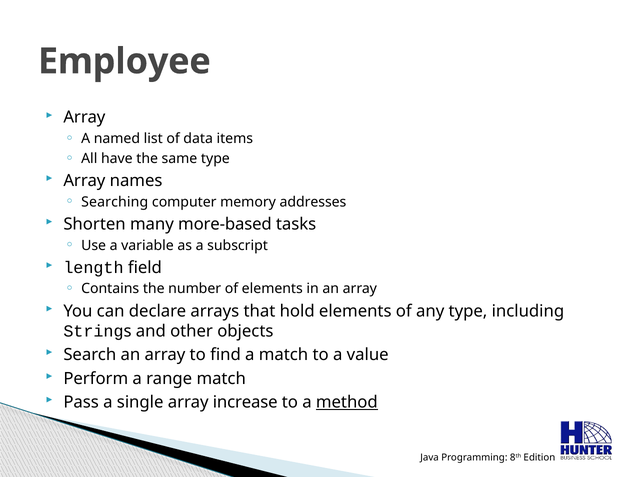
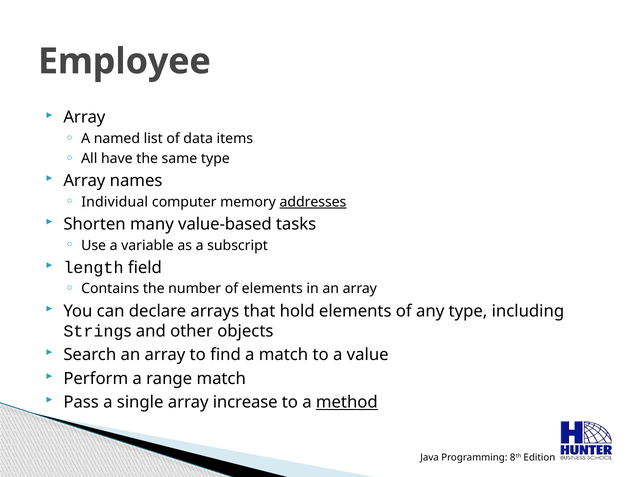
Searching: Searching -> Individual (115, 202)
addresses underline: none -> present (313, 202)
more-based: more-based -> value-based (225, 224)
